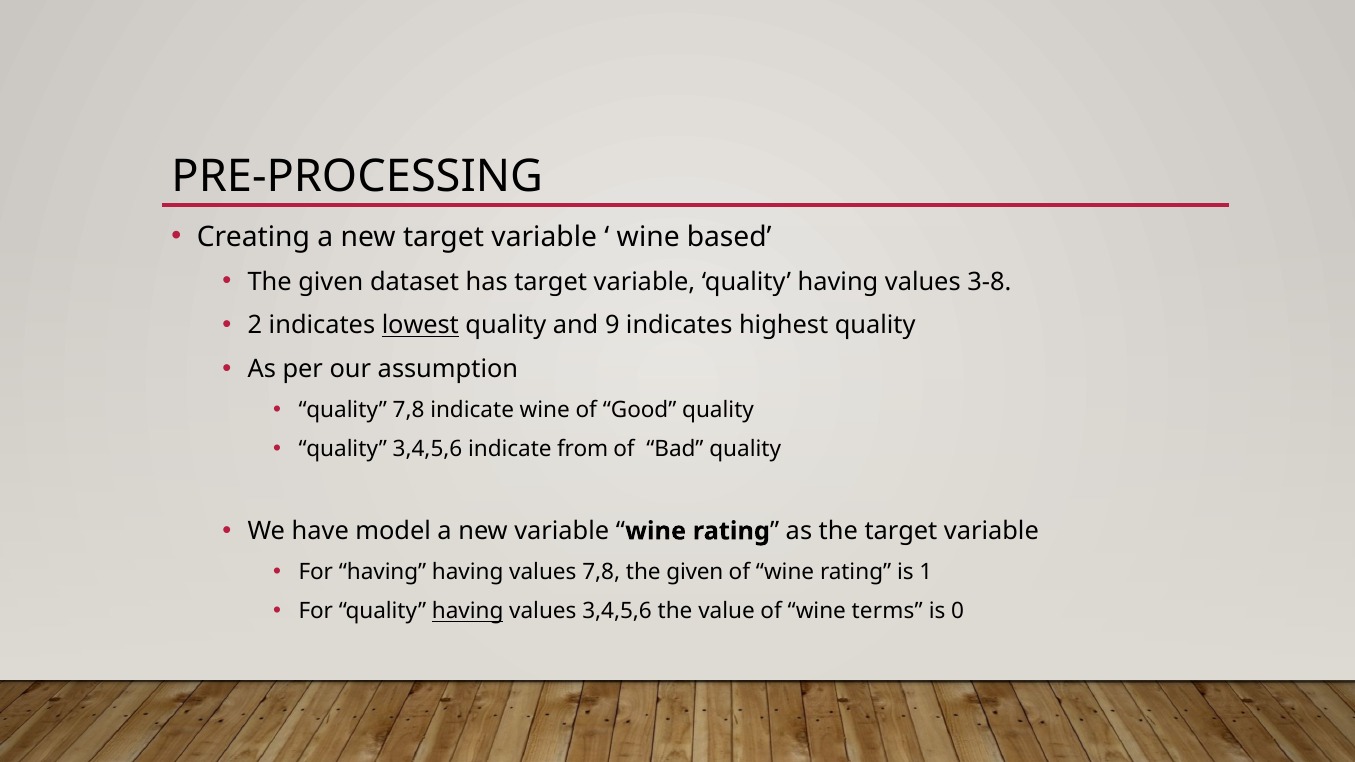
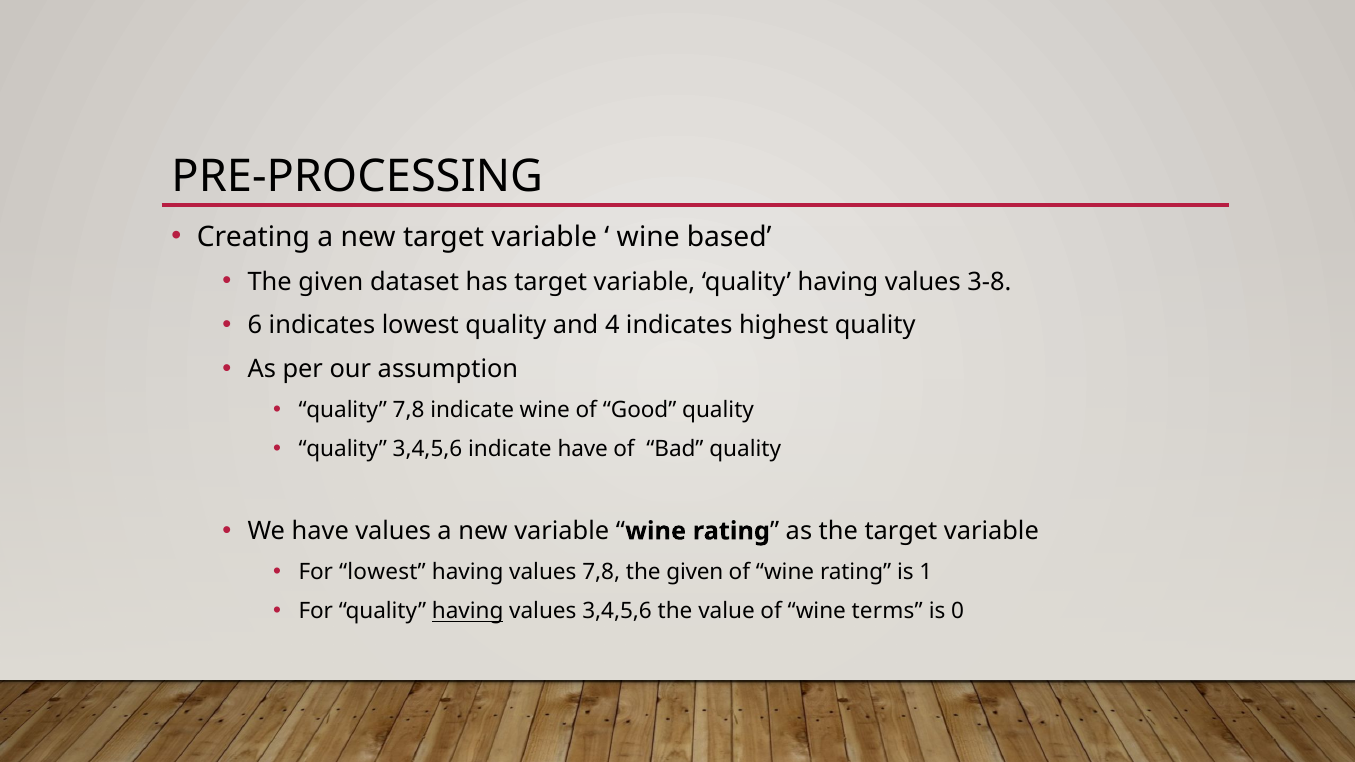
2: 2 -> 6 (255, 326)
lowest underline: present -> none (420, 326)
9: 9 -> 4 (612, 326)
indicate from: from -> have (583, 450)
have model: model -> values (393, 531)
For having: having -> lowest (382, 572)
